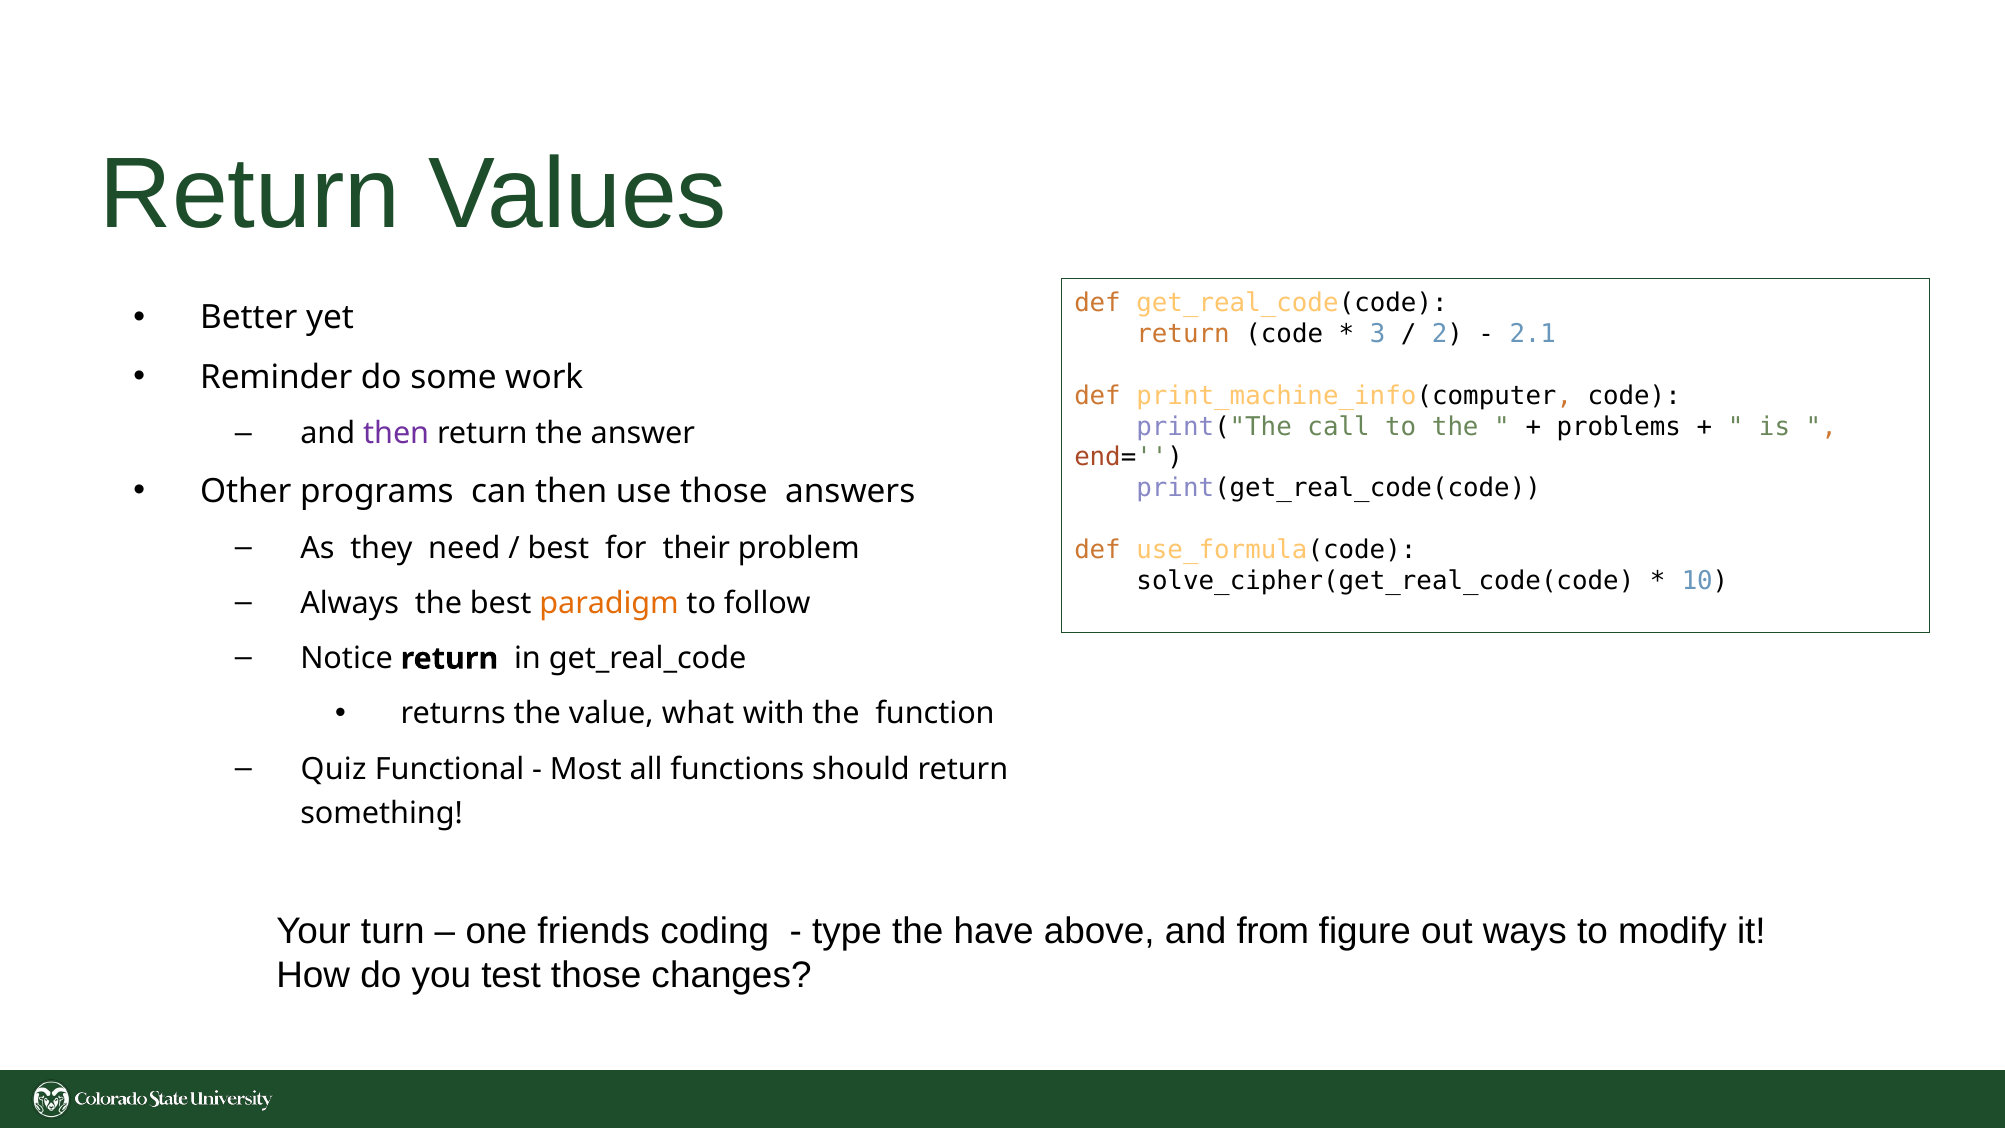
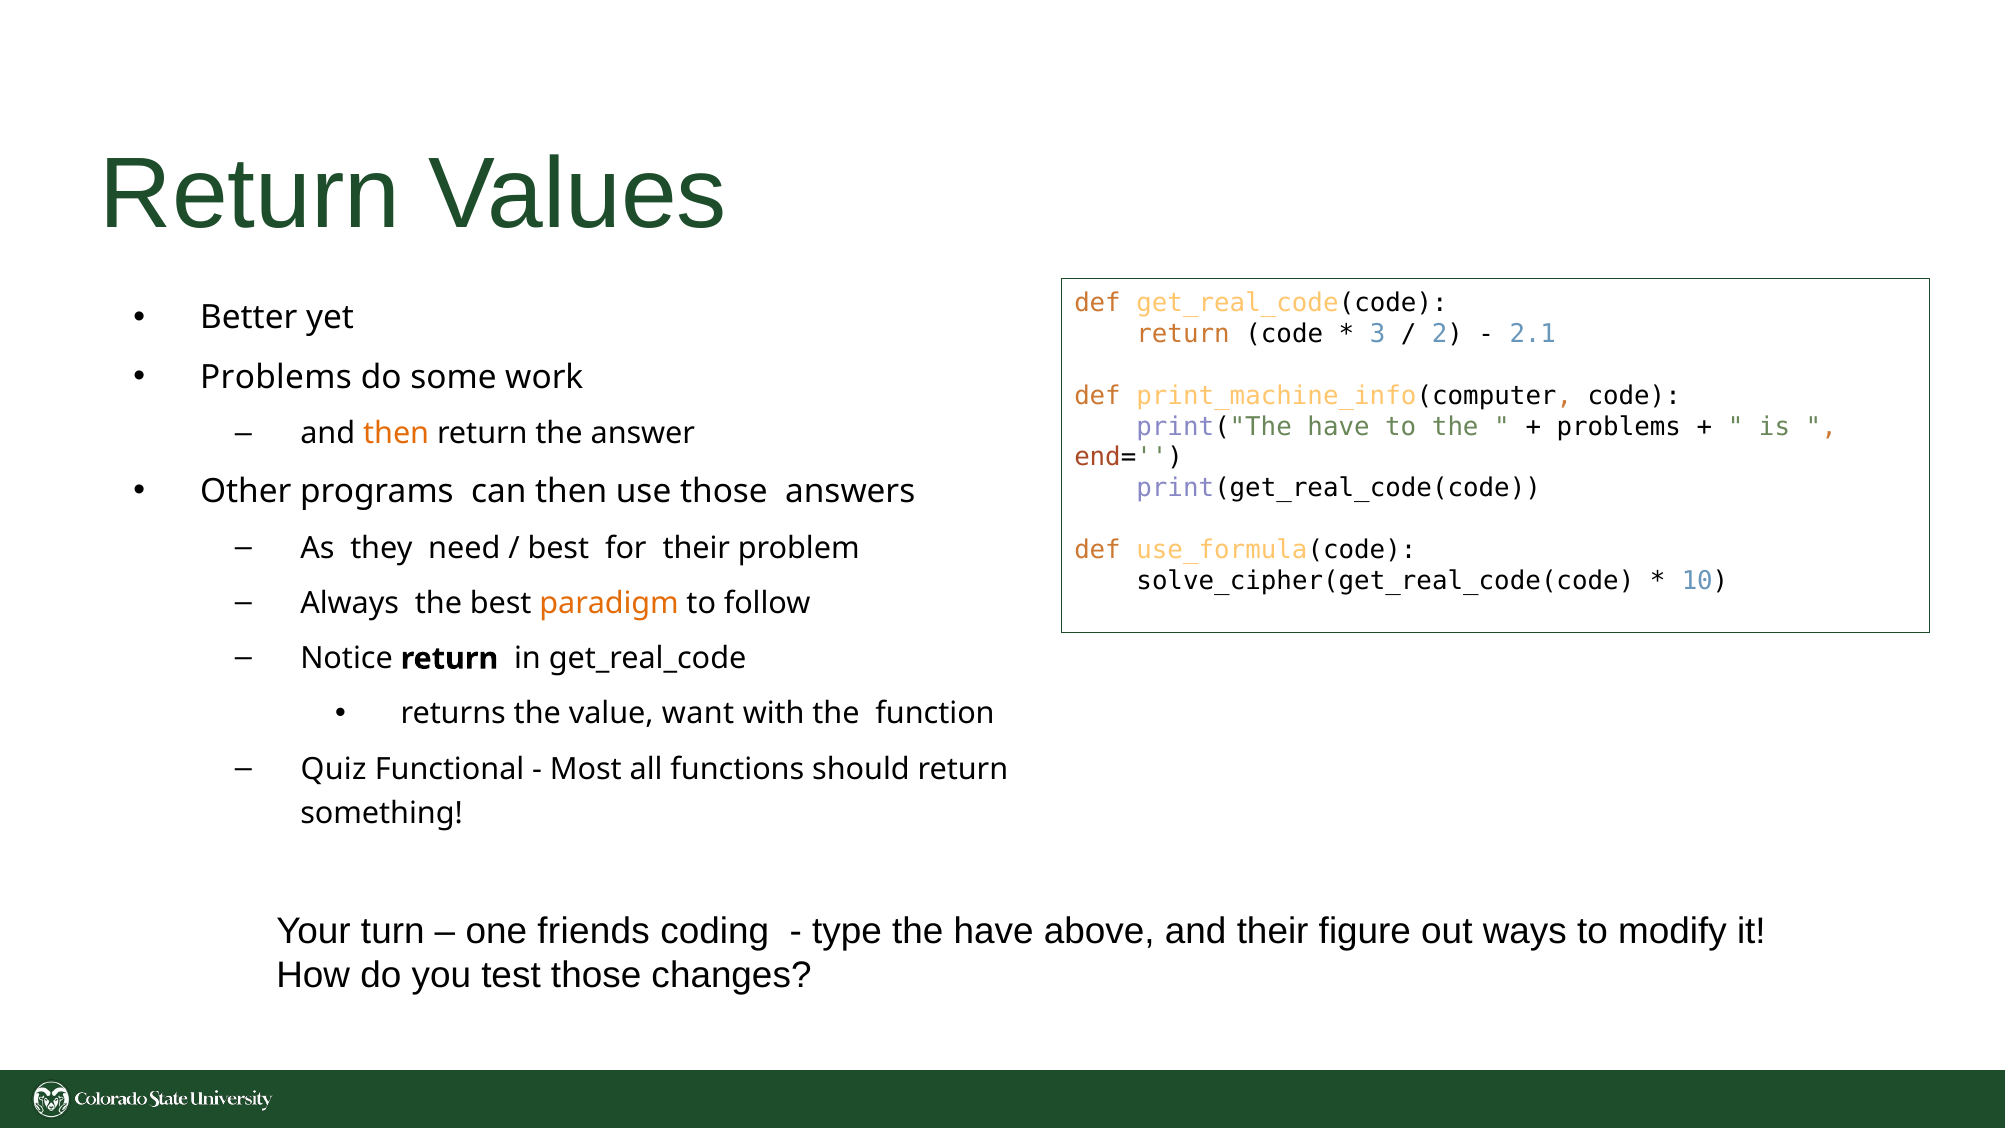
Reminder: Reminder -> Problems (276, 377)
print("The call: call -> have (1339, 426)
then colour: purple -> orange (396, 434)
what: what -> want (698, 714)
and from: from -> their (1273, 931)
